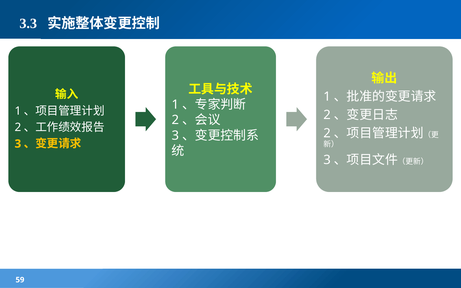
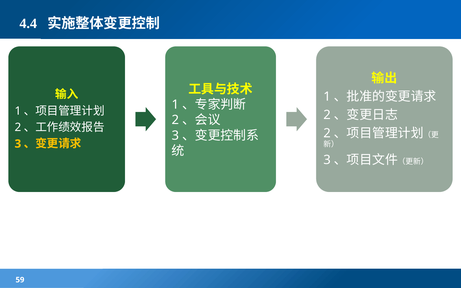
3.3: 3.3 -> 4.4 (28, 23)
